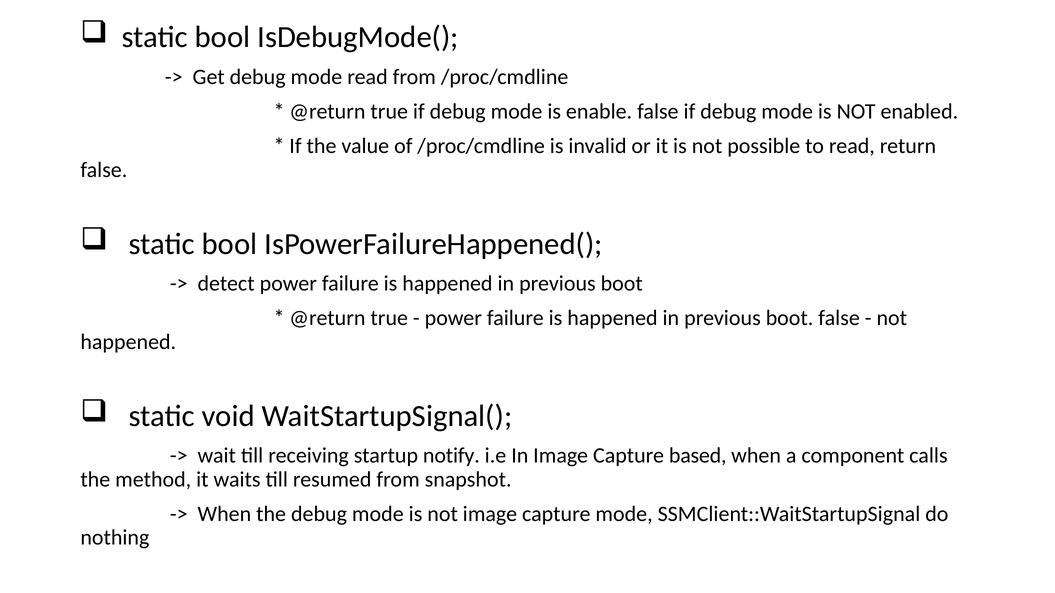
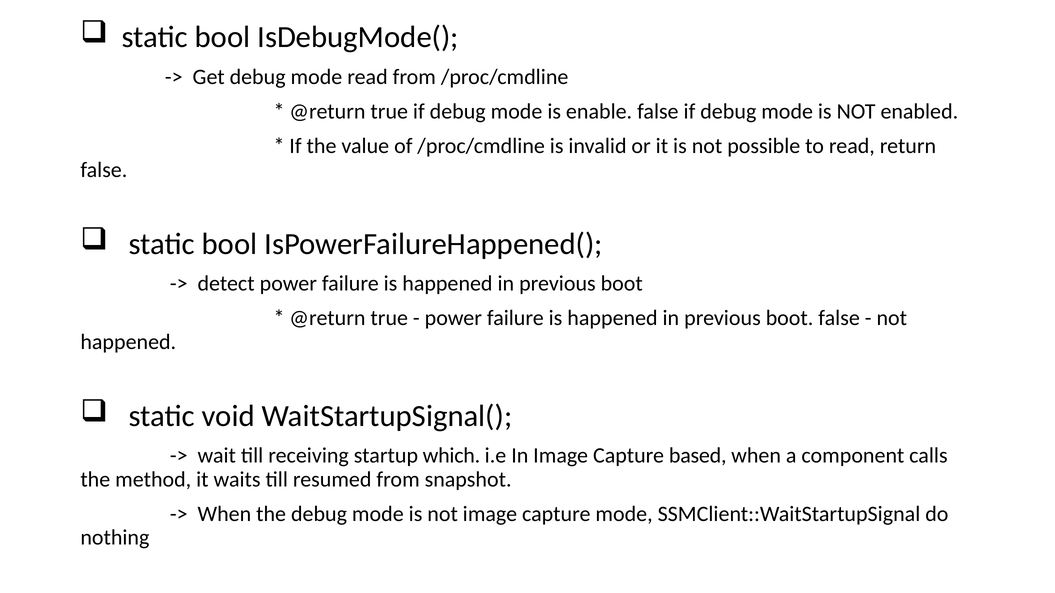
notify: notify -> which (451, 456)
